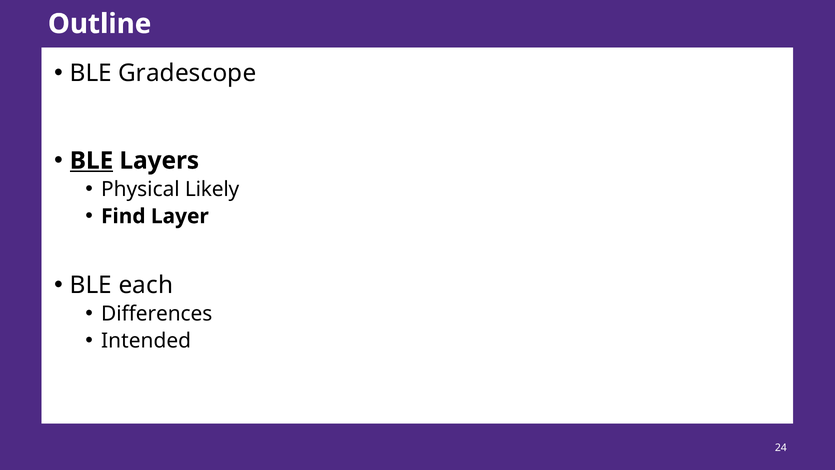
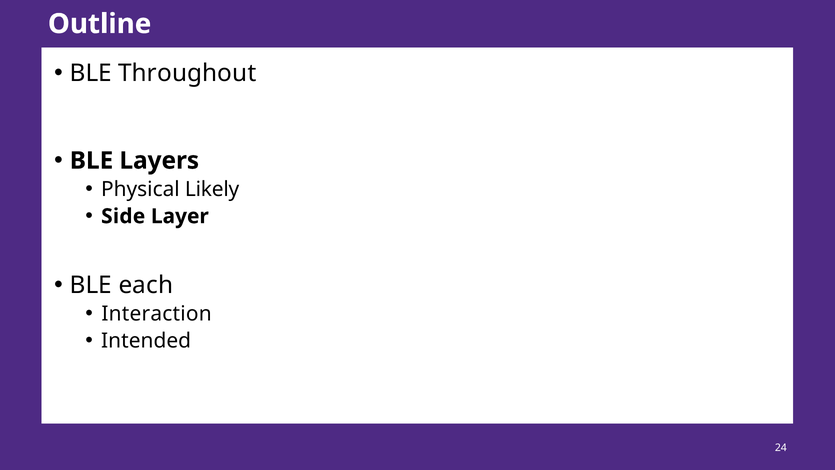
Gradescope: Gradescope -> Throughout (187, 73)
BLE underline: present -> none (92, 161)
Find: Find -> Side (123, 216)
Differences: Differences -> Interaction (157, 314)
